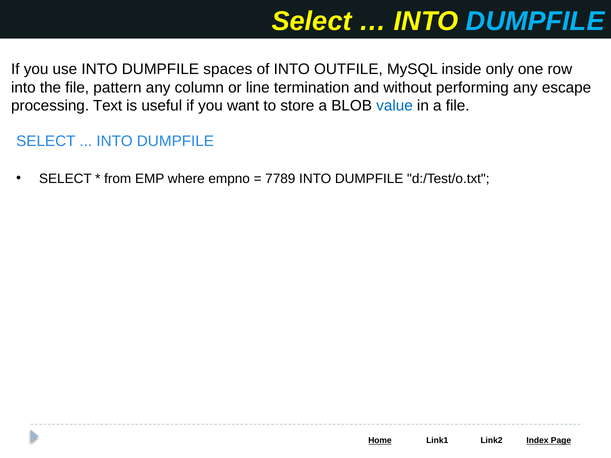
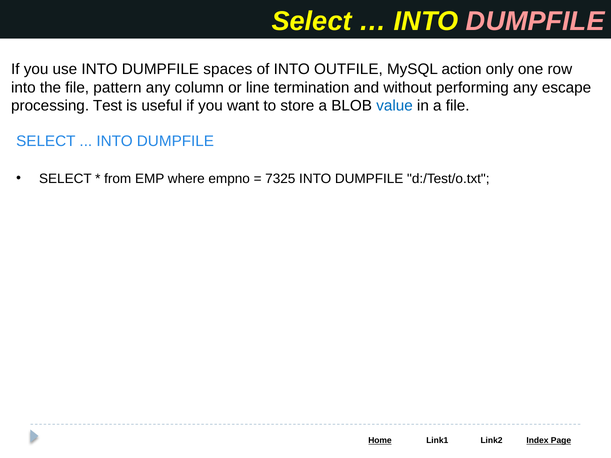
DUMPFILE colour: light blue -> pink (535, 21)
inside: inside -> action (462, 69)
Text: Text -> Test (108, 106)
7789: 7789 -> 7325 (280, 179)
